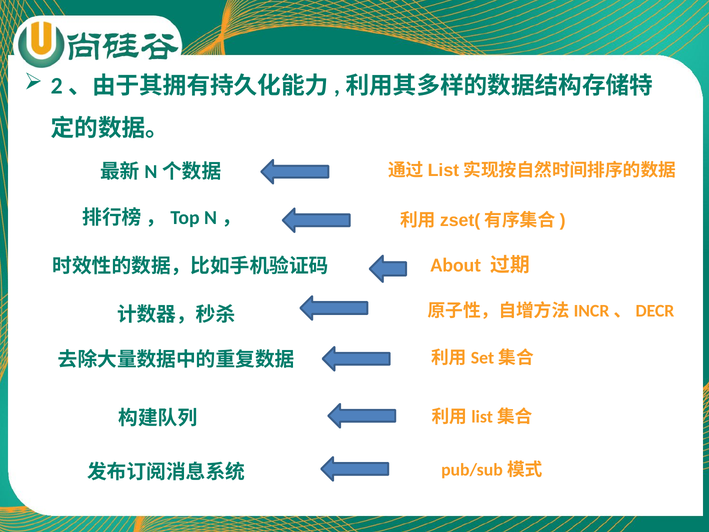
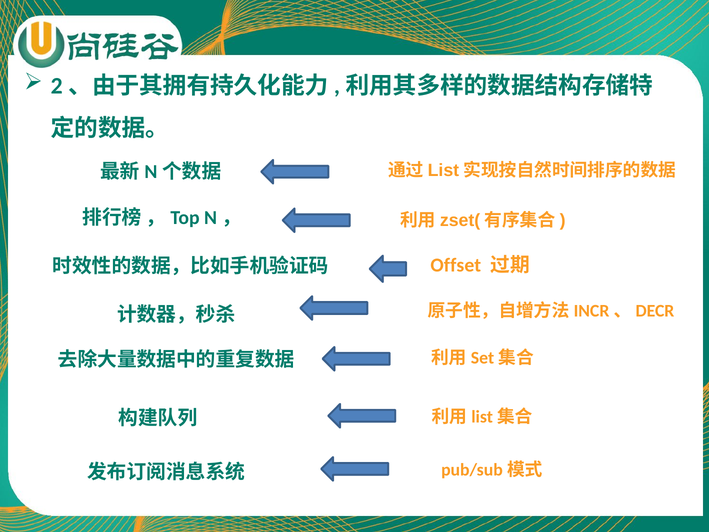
About: About -> Offset (456, 265)
